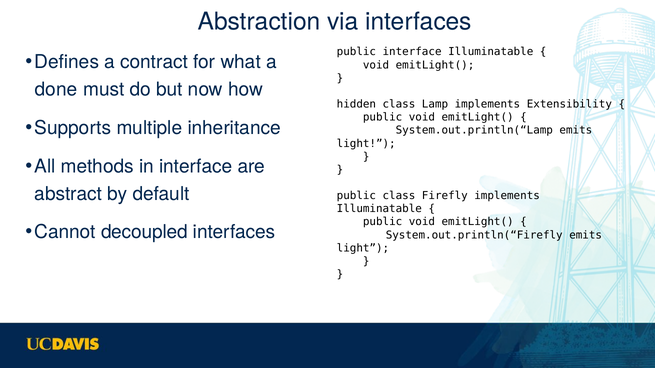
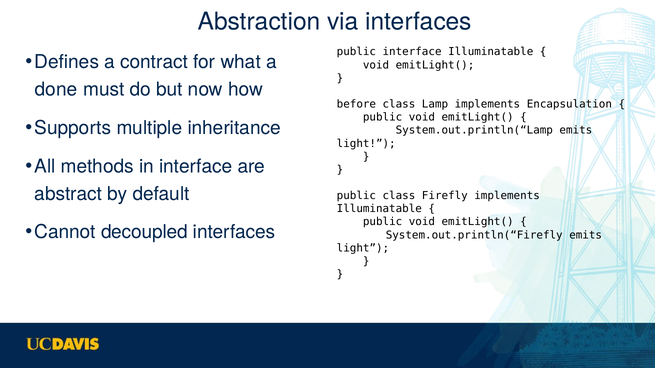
hidden: hidden -> before (356, 104)
Extensibility: Extensibility -> Encapsulation (569, 104)
